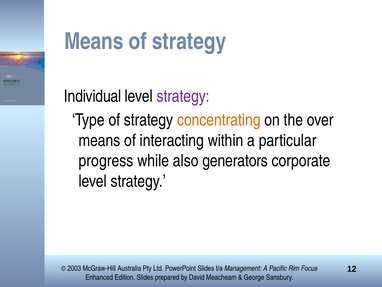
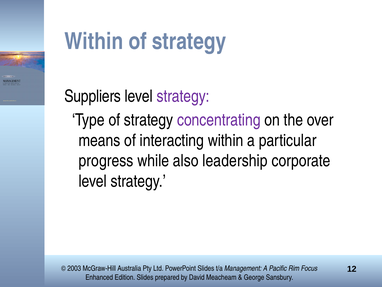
Means: Means -> Within (94, 41)
Individual: Individual -> Suppliers (93, 96)
concentrating colour: orange -> purple (219, 120)
generators: generators -> leadership (235, 161)
